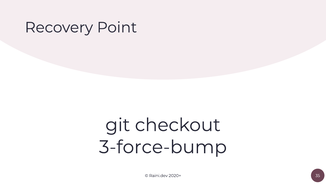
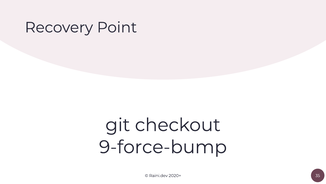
3-force-bump: 3-force-bump -> 9-force-bump (163, 147)
